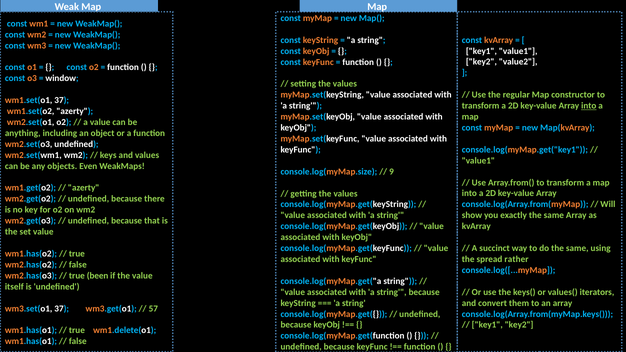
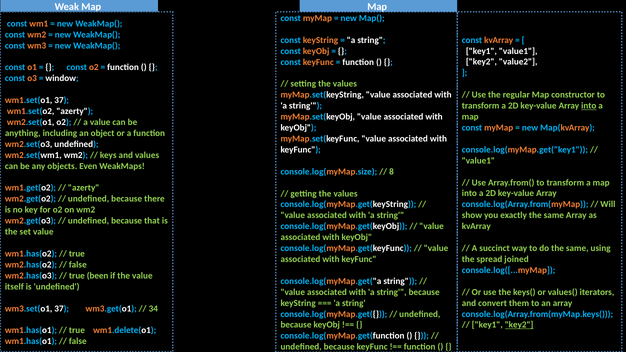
9: 9 -> 8 (391, 172)
rather: rather -> joined (517, 259)
57: 57 -> 34 (153, 309)
key2 underline: none -> present (519, 325)
